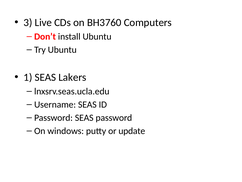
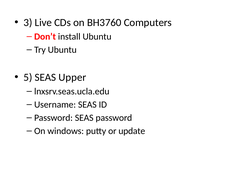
1: 1 -> 5 (28, 77)
Lakers: Lakers -> Upper (72, 77)
